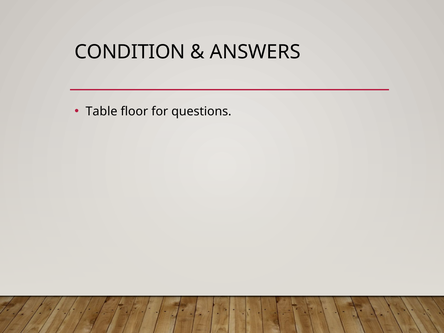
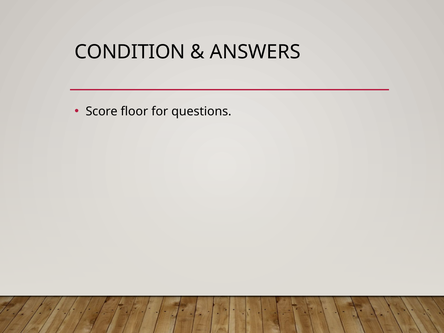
Table: Table -> Score (102, 111)
